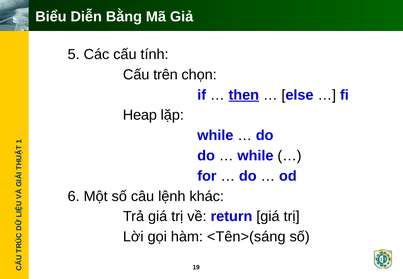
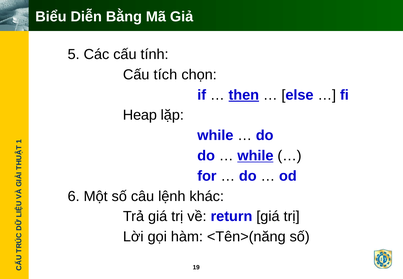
trên: trên -> tích (165, 75)
while underline: none -> present (255, 156)
<Tên>(sáng: <Tên>(sáng -> <Tên>(năng (246, 237)
